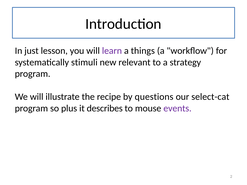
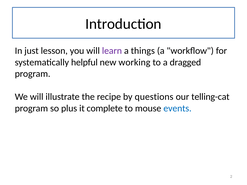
stimuli: stimuli -> helpful (84, 62)
relevant: relevant -> working (134, 62)
strategy: strategy -> dragged (185, 62)
select-cat: select-cat -> telling-cat (210, 97)
describes: describes -> complete (105, 108)
events colour: purple -> blue (177, 108)
